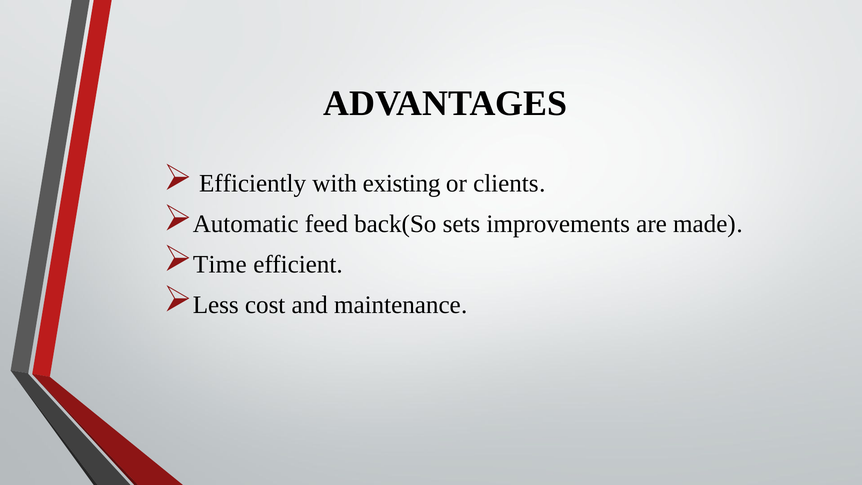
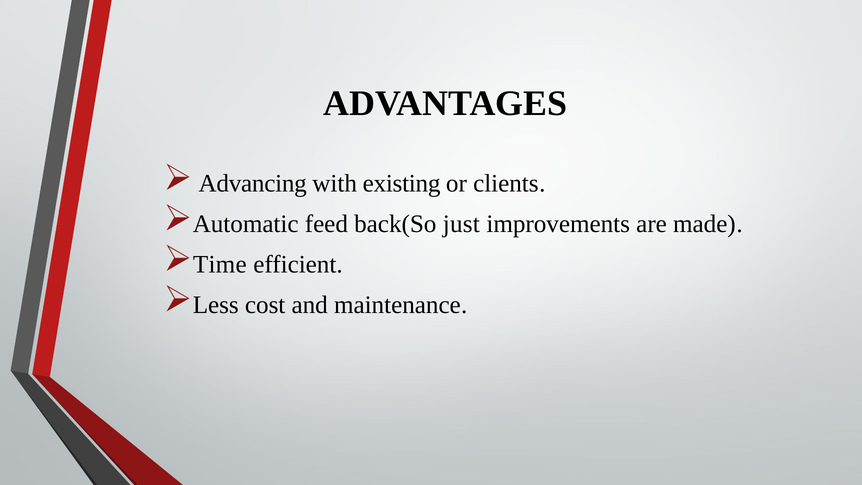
Efficiently: Efficiently -> Advancing (253, 183)
sets: sets -> just (461, 224)
